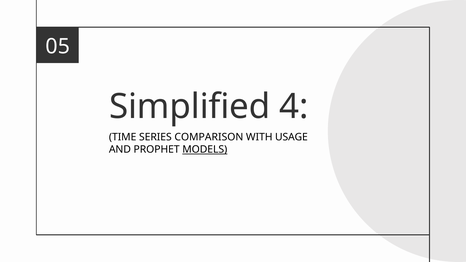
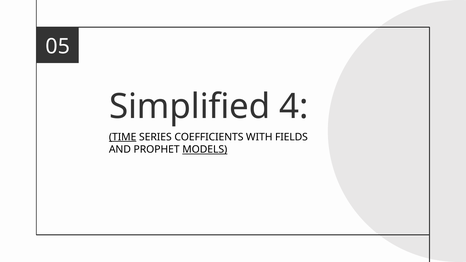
TIME underline: none -> present (123, 137)
COMPARISON: COMPARISON -> COEFFICIENTS (209, 137)
USAGE: USAGE -> FIELDS (291, 137)
